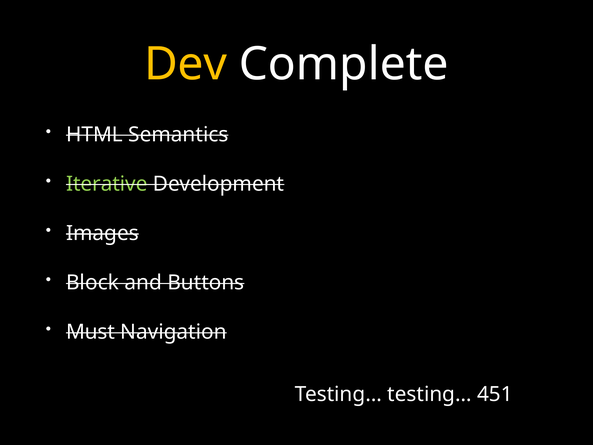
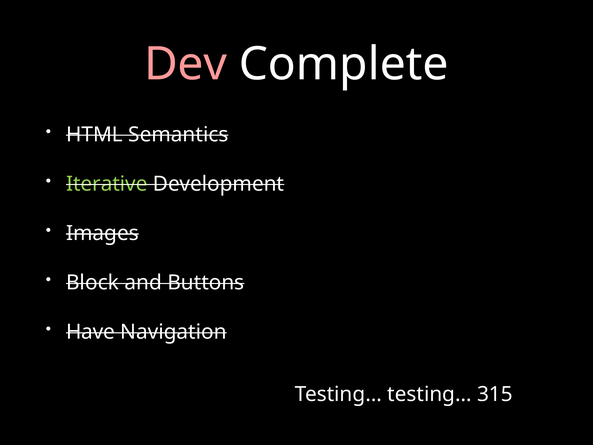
Dev colour: yellow -> pink (186, 64)
Must: Must -> Have (91, 332)
451: 451 -> 315 (495, 394)
